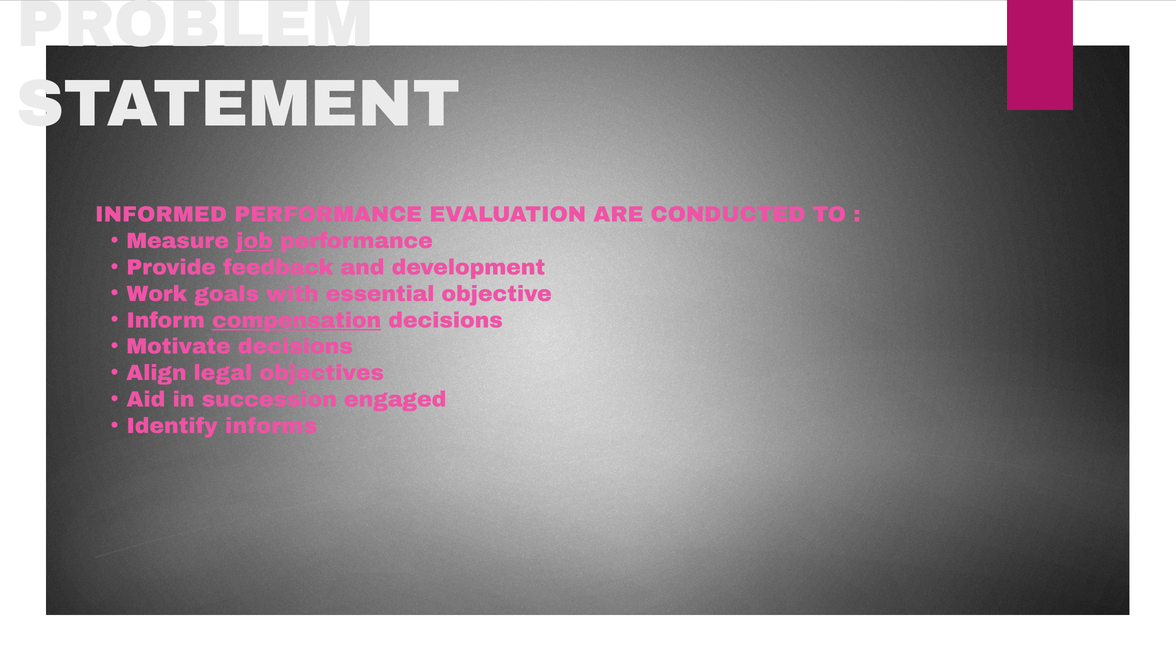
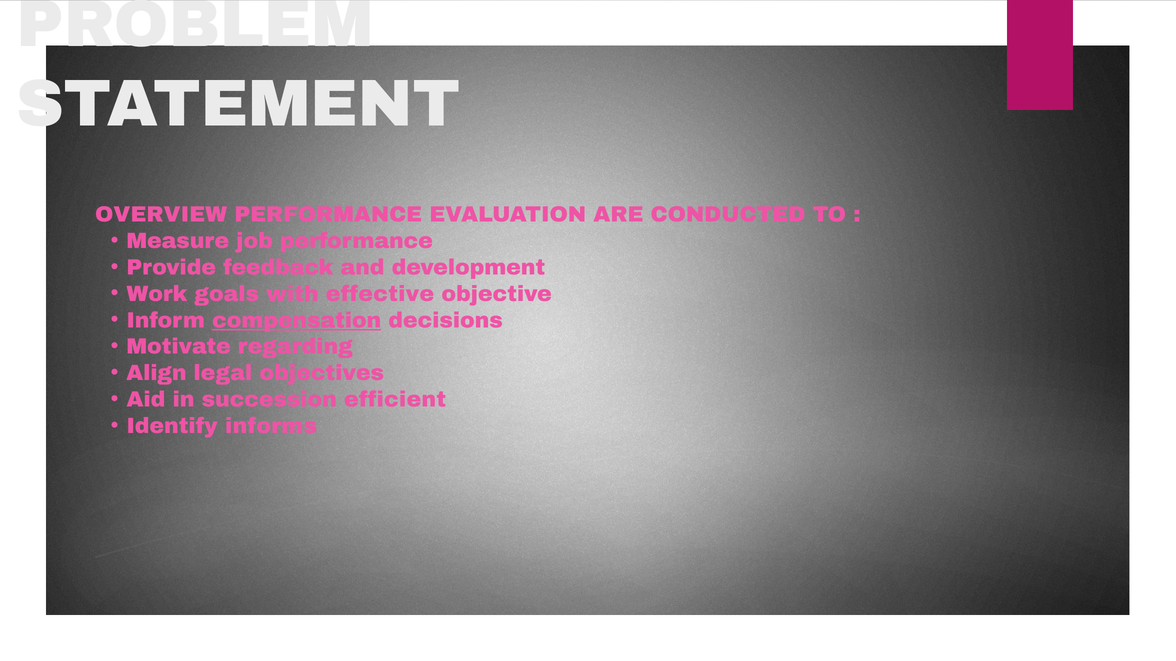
INFORMED: INFORMED -> OVERVIEW (161, 215)
job underline: present -> none (255, 241)
essential: essential -> effective (380, 294)
Motivate decisions: decisions -> regarding (295, 347)
engaged: engaged -> efficient (395, 400)
